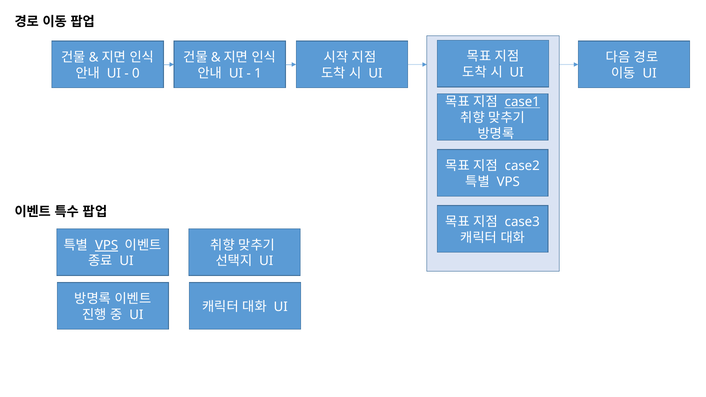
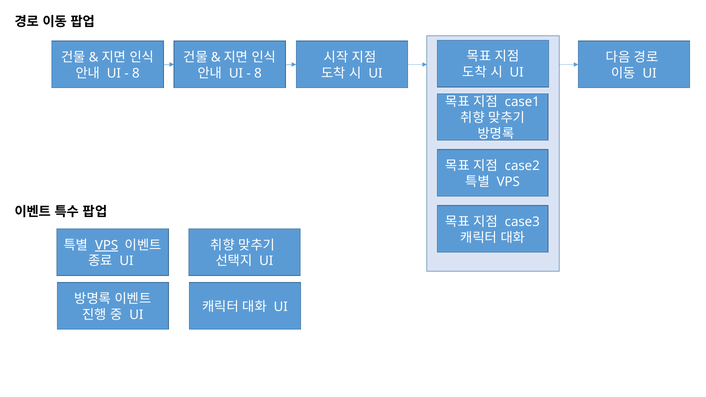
0: 0 -> 8 (136, 73)
1: 1 -> 8 (258, 73)
case1 underline: present -> none (522, 102)
